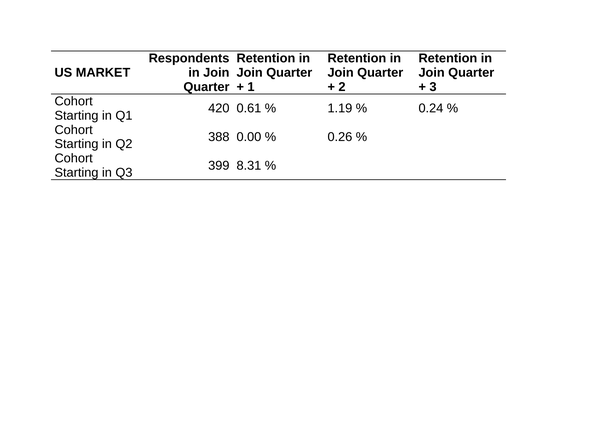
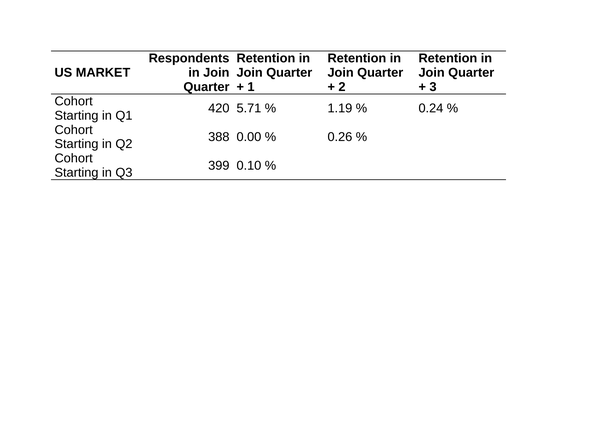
0.61: 0.61 -> 5.71 (249, 108)
8.31: 8.31 -> 0.10 (249, 166)
